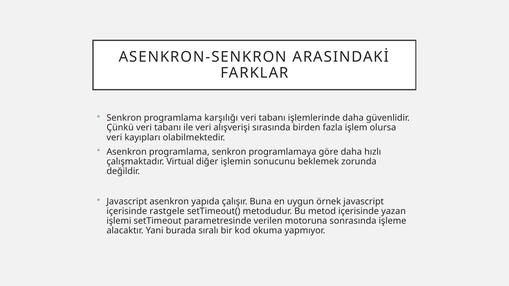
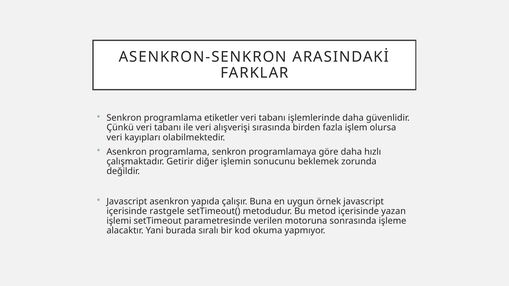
karşılığı: karşılığı -> etiketler (221, 118)
Virtual: Virtual -> Getirir (180, 162)
